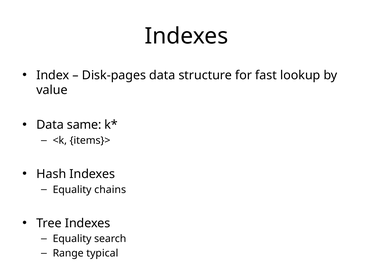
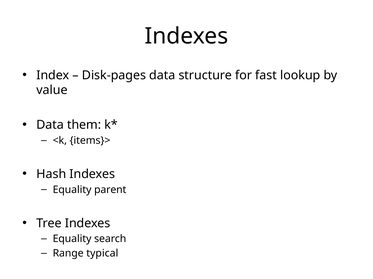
same: same -> them (84, 125)
chains: chains -> parent (110, 190)
